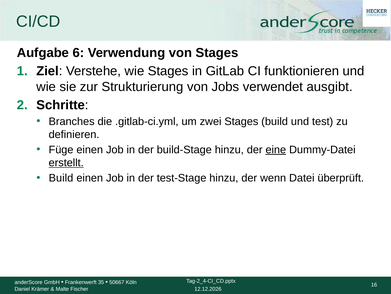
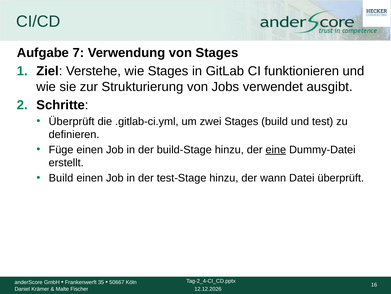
6: 6 -> 7 (78, 53)
Branches: Branches -> Überprüft (72, 121)
erstellt underline: present -> none (66, 162)
wenn: wenn -> wann (273, 178)
